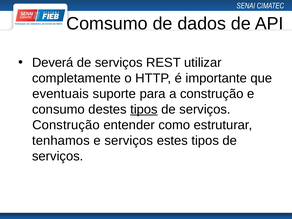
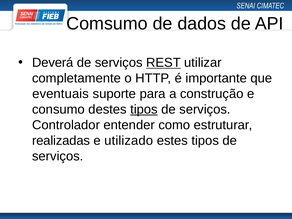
REST underline: none -> present (163, 63)
Construção: Construção -> Controlador (66, 125)
tenhamos: tenhamos -> realizadas (61, 141)
e serviços: serviços -> utilizado (129, 141)
